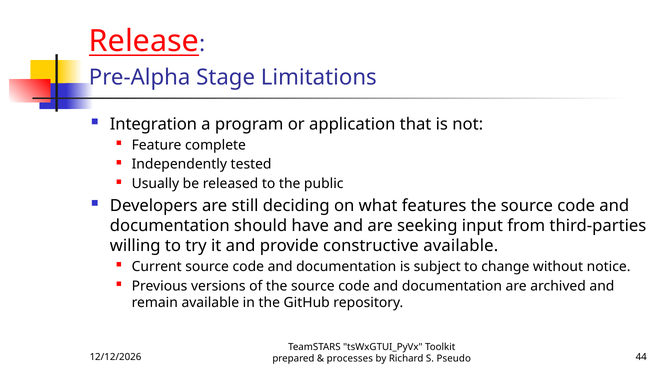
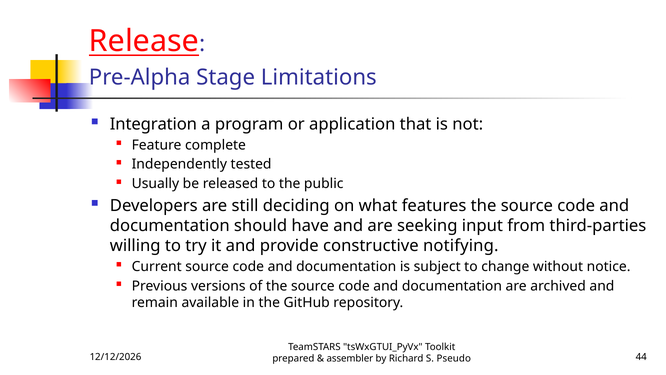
constructive available: available -> notifying (461, 245)
processes: processes -> assembler (350, 358)
